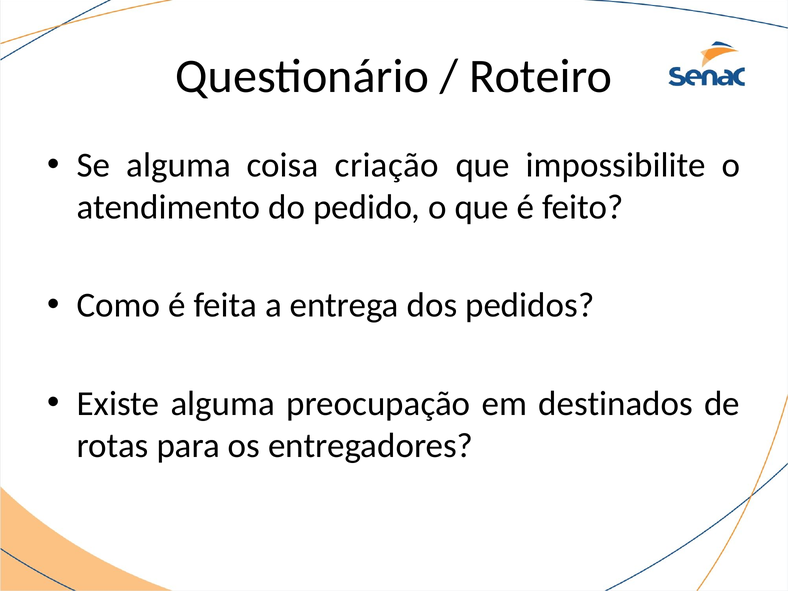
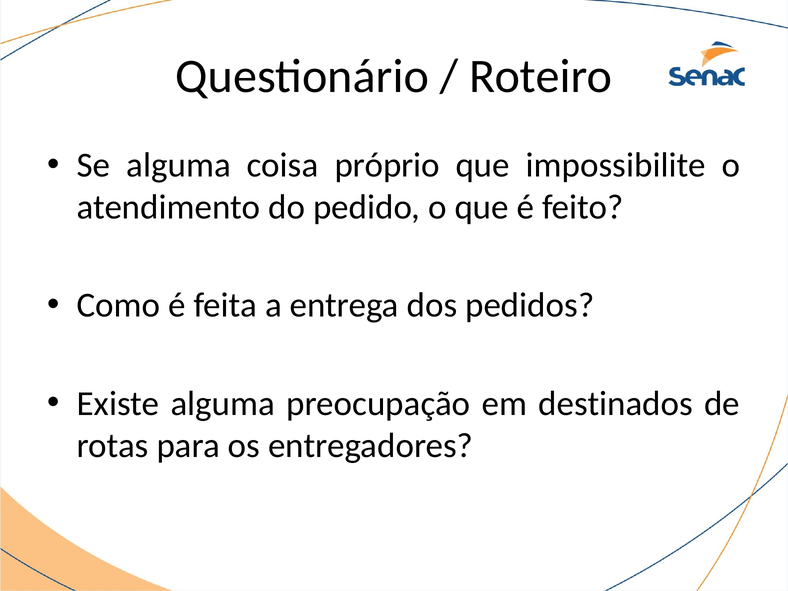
criação: criação -> próprio (387, 165)
